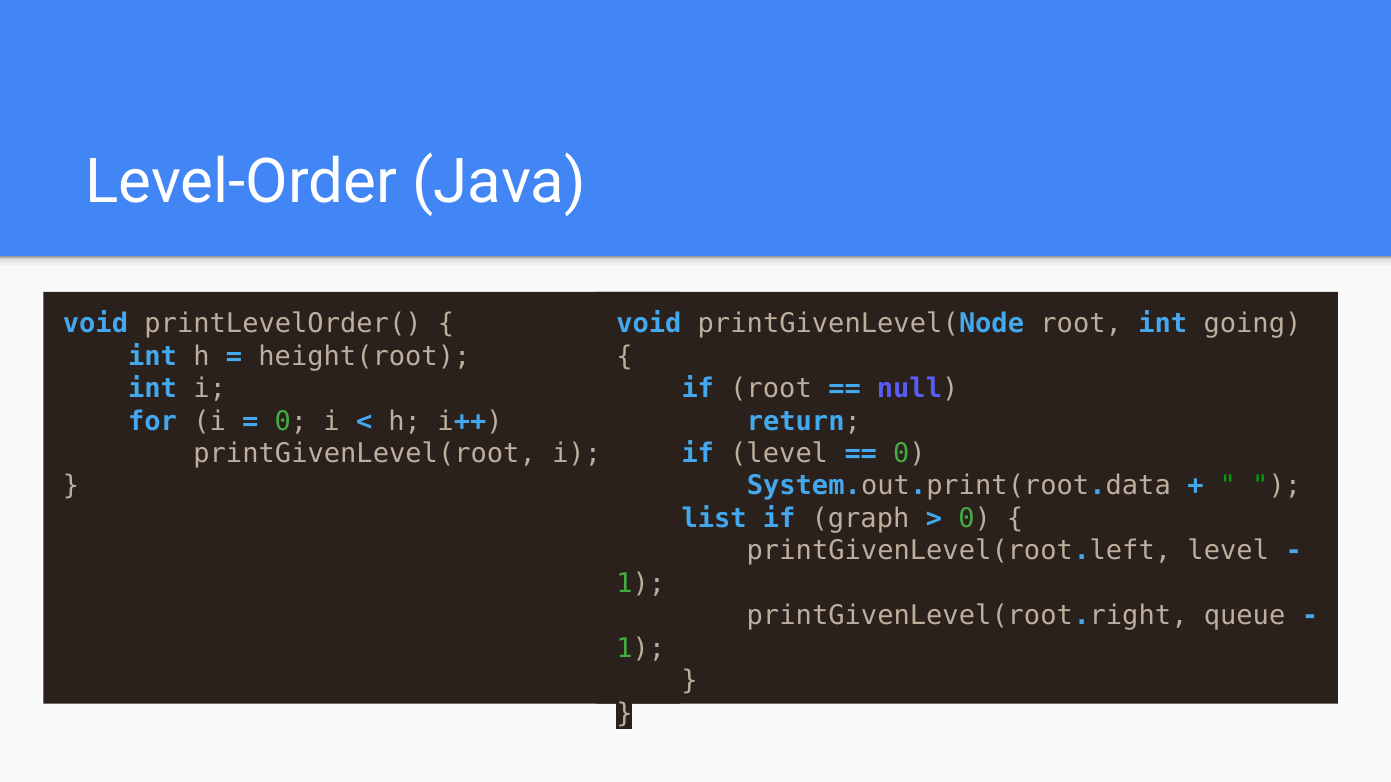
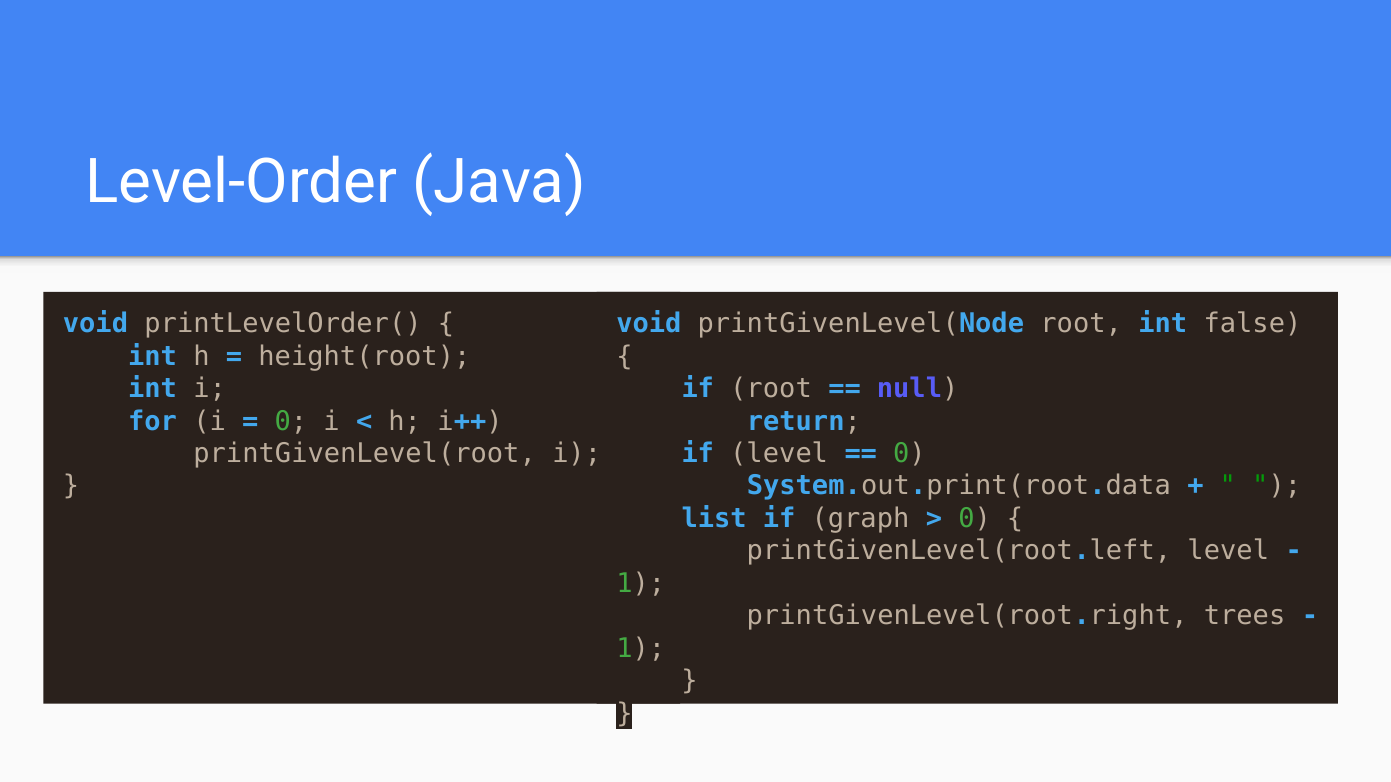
going: going -> false (1252, 324)
queue: queue -> trees (1245, 616)
